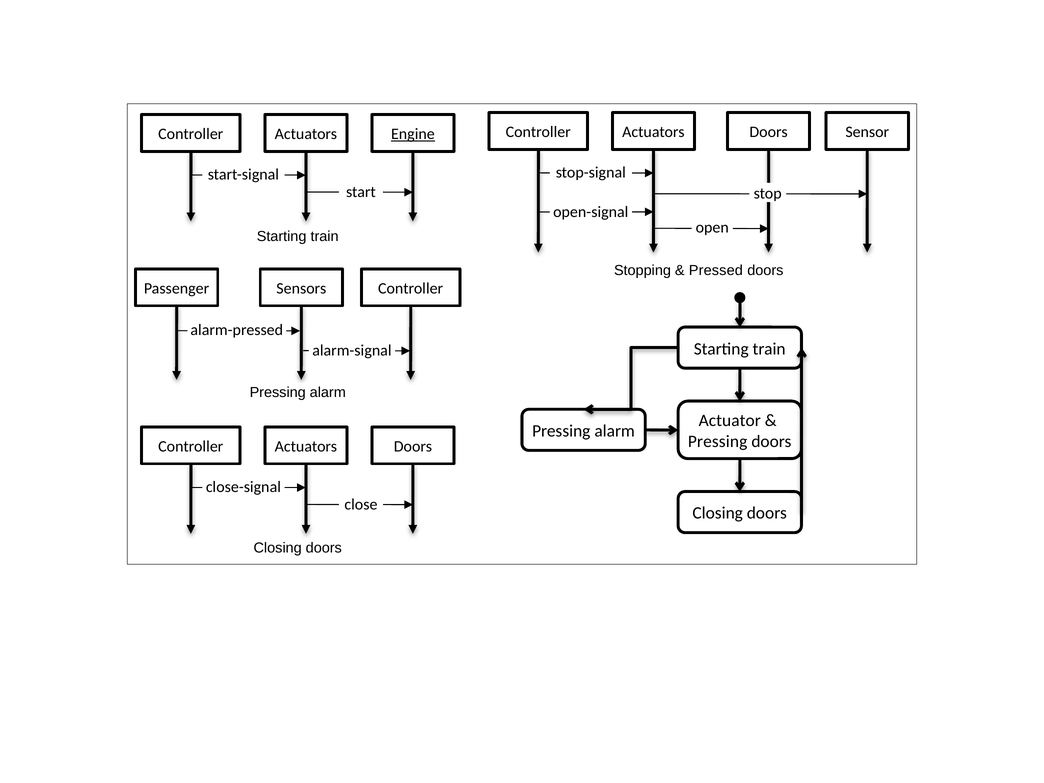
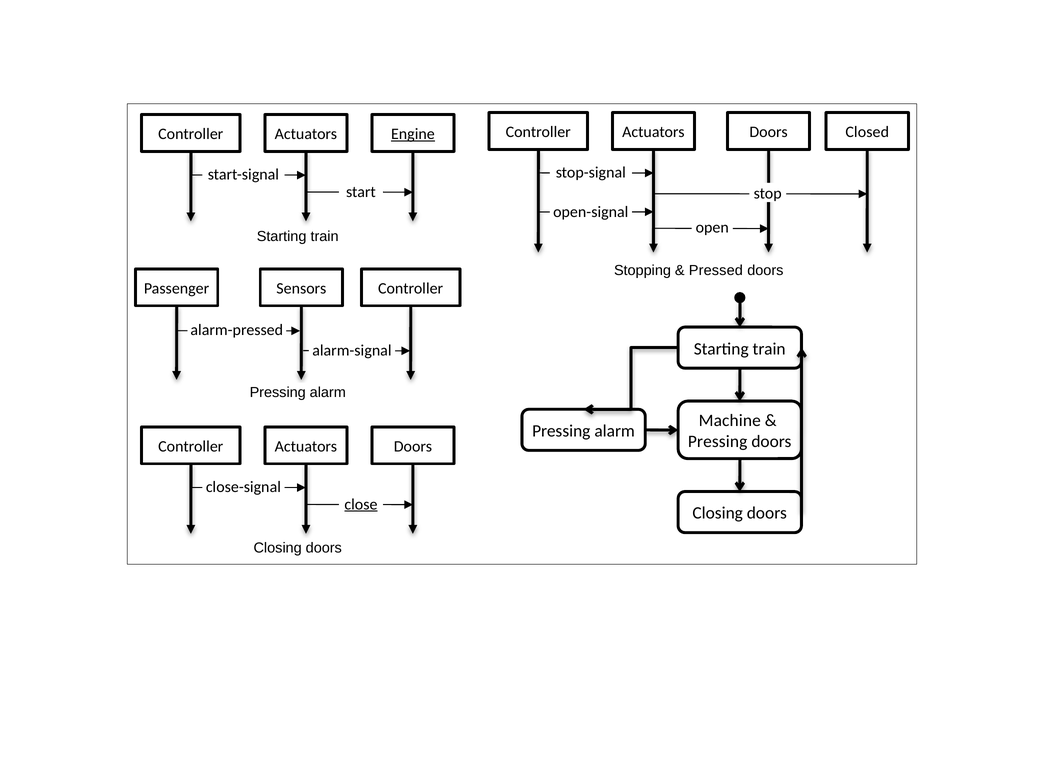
Sensor: Sensor -> Closed (867, 132)
Actuator: Actuator -> Machine (730, 421)
close underline: none -> present (361, 504)
